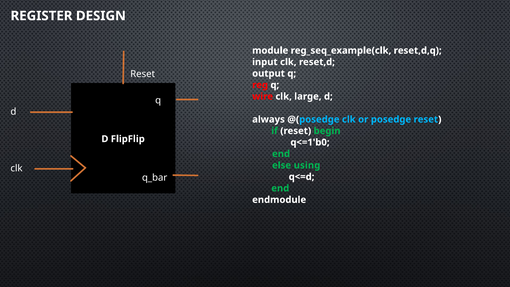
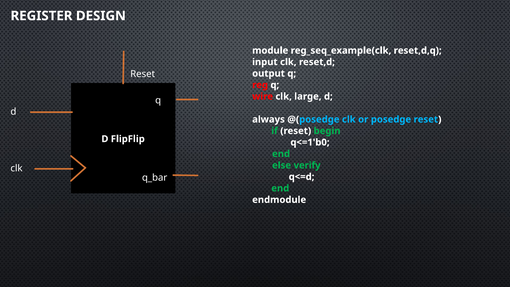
using: using -> verify (307, 165)
